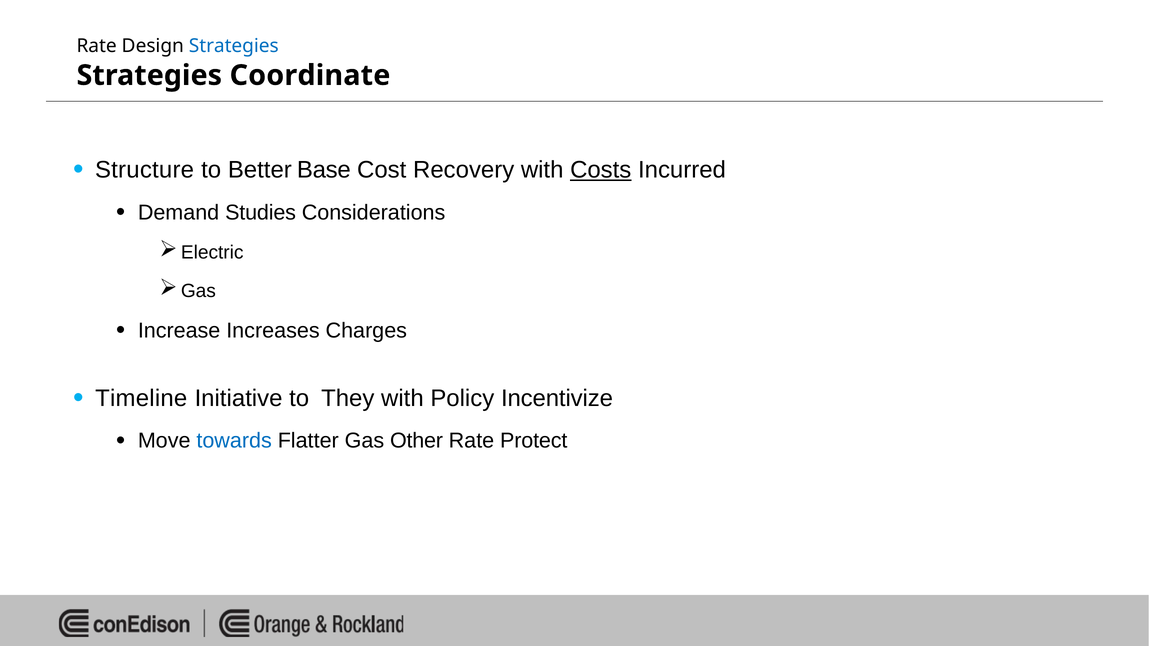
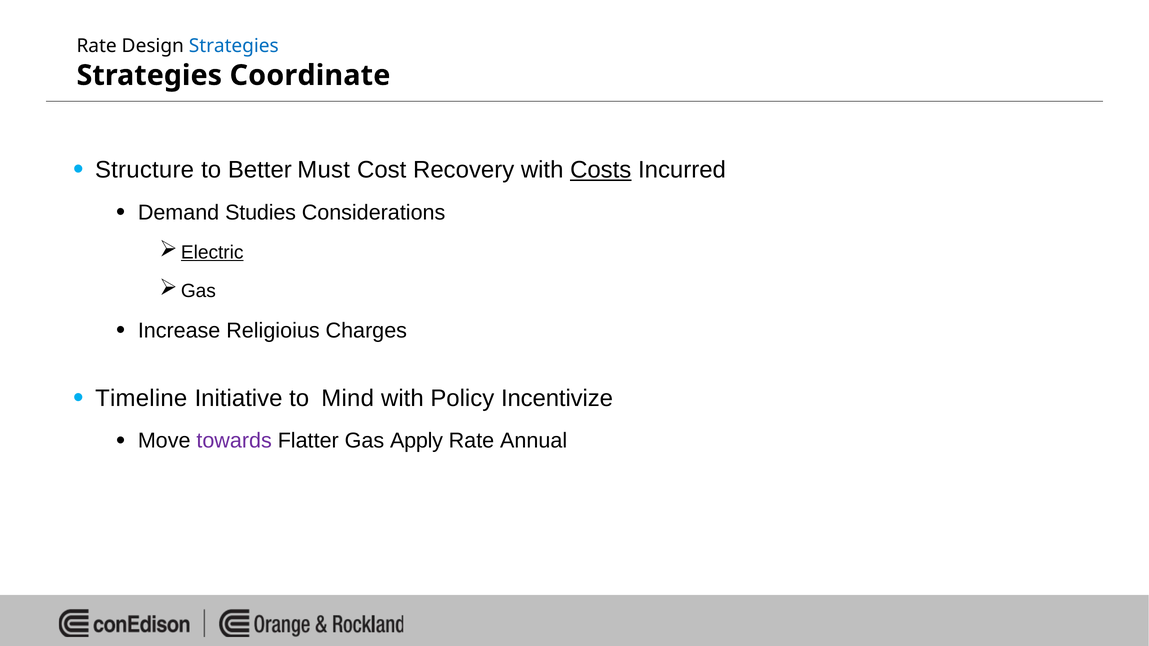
Base: Base -> Must (324, 170)
Electric underline: none -> present (212, 252)
Increases: Increases -> Religioius (273, 331)
They: They -> Mind (348, 399)
towards colour: blue -> purple (234, 441)
Other: Other -> Apply (417, 441)
Protect: Protect -> Annual (534, 441)
